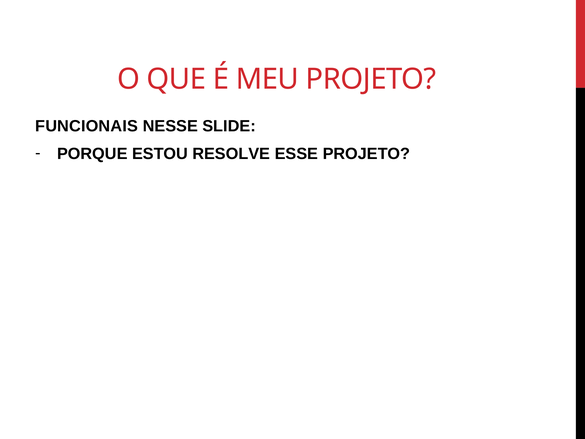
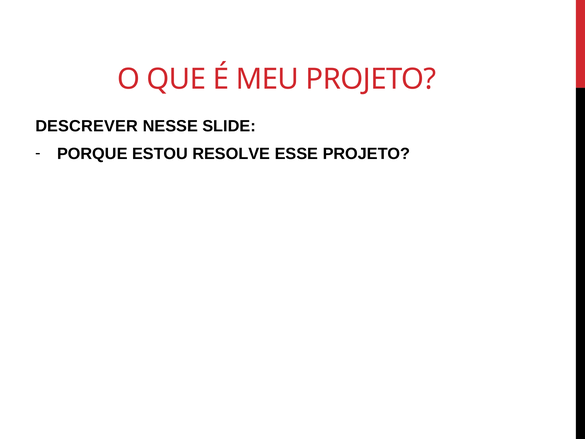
FUNCIONAIS: FUNCIONAIS -> DESCREVER (87, 126)
